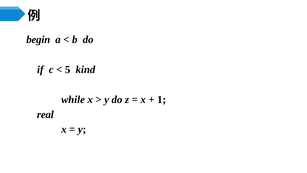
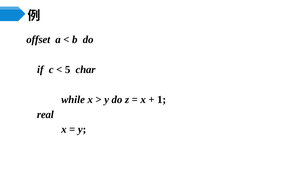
begin: begin -> offset (38, 40)
kind: kind -> char (85, 70)
